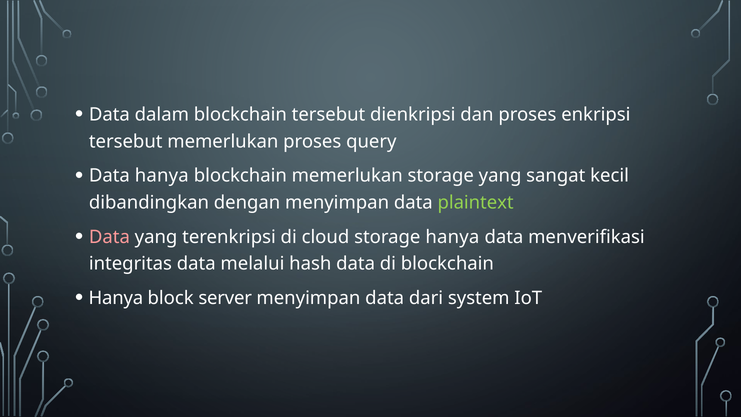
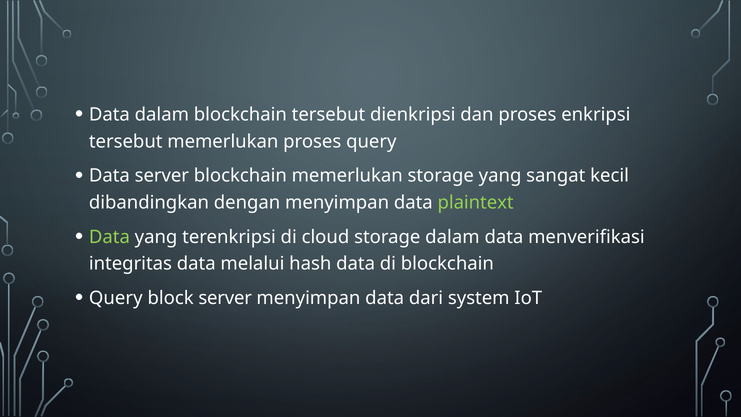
Data hanya: hanya -> server (162, 176)
Data colour: pink -> light green (109, 237)
storage hanya: hanya -> dalam (452, 237)
Hanya: Hanya -> Query (116, 298)
